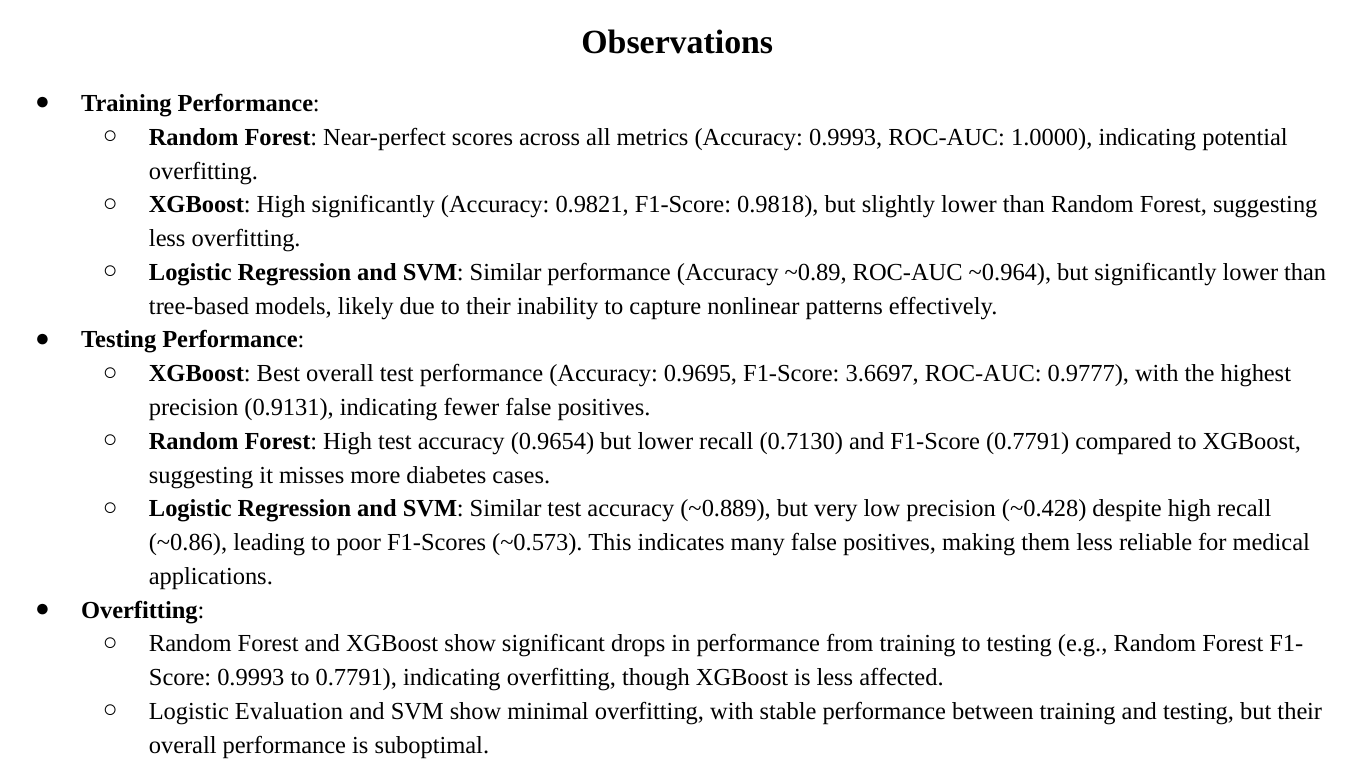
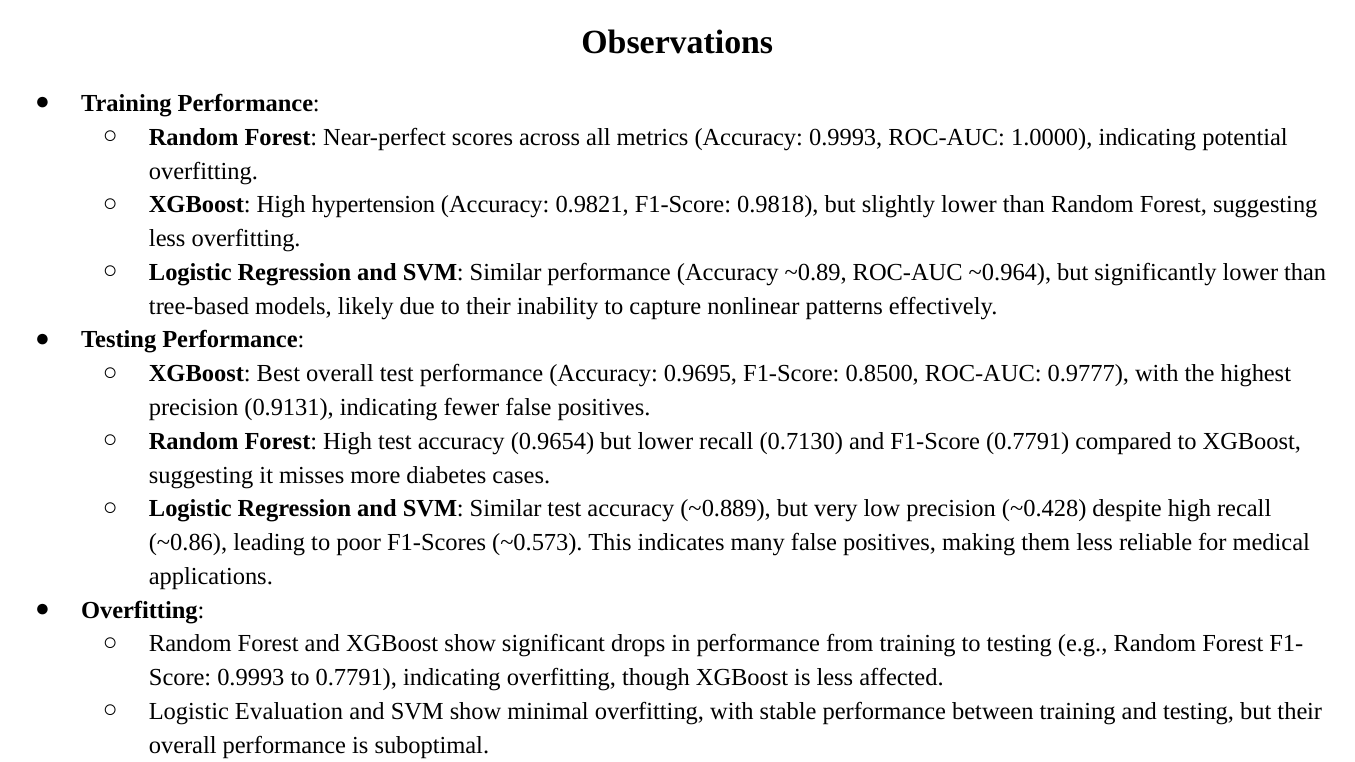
High significantly: significantly -> hypertension (373, 205)
3.6697: 3.6697 -> 0.8500 (882, 374)
